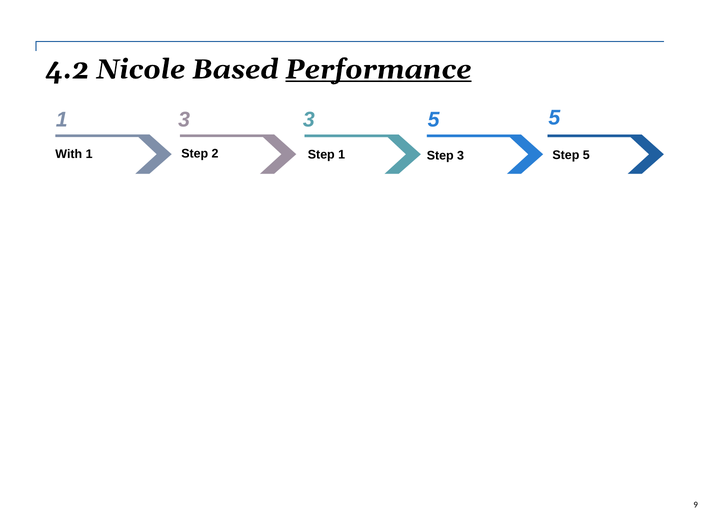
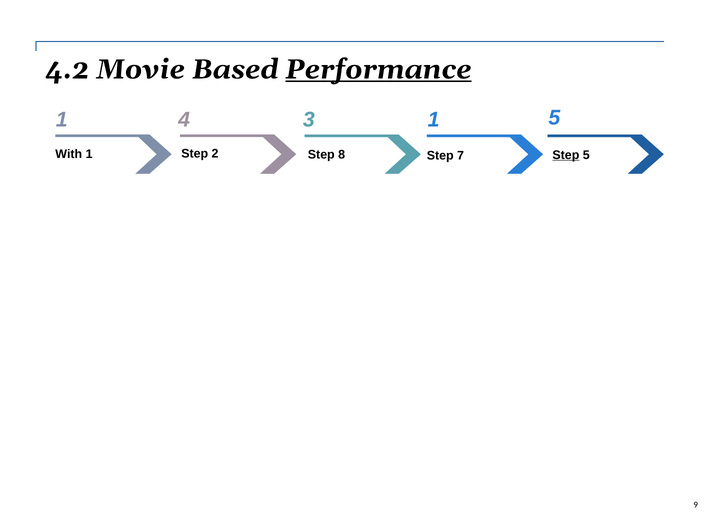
Nicole: Nicole -> Movie (141, 69)
3: 3 -> 4 (184, 120)
3 5: 5 -> 1 (434, 120)
Step 1: 1 -> 8 (342, 155)
Step underline: none -> present (566, 155)
Step 3: 3 -> 7 (461, 155)
